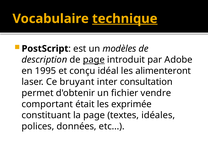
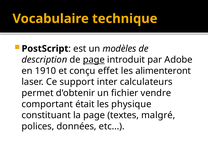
technique underline: present -> none (125, 19)
1995: 1995 -> 1910 (46, 71)
idéal: idéal -> effet (108, 71)
bruyant: bruyant -> support (77, 82)
consultation: consultation -> calculateurs (146, 82)
exprimée: exprimée -> physique (131, 104)
idéales: idéales -> malgré (158, 115)
